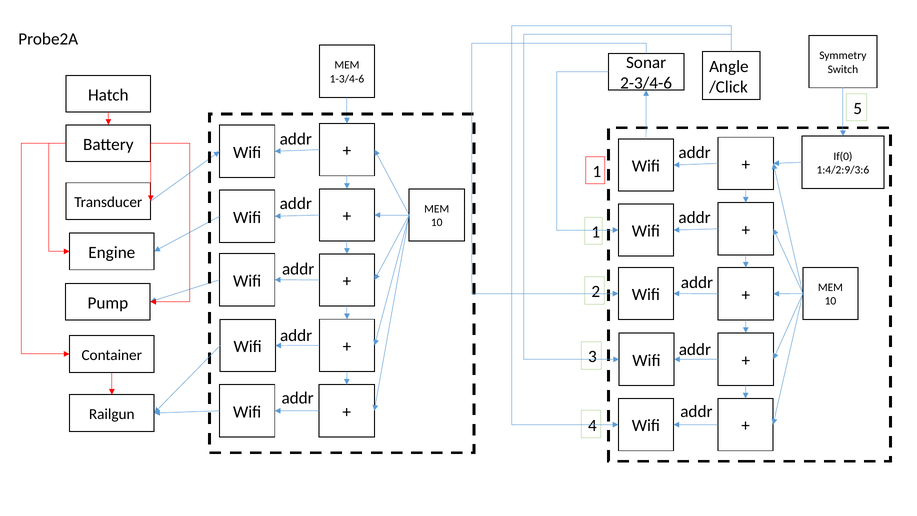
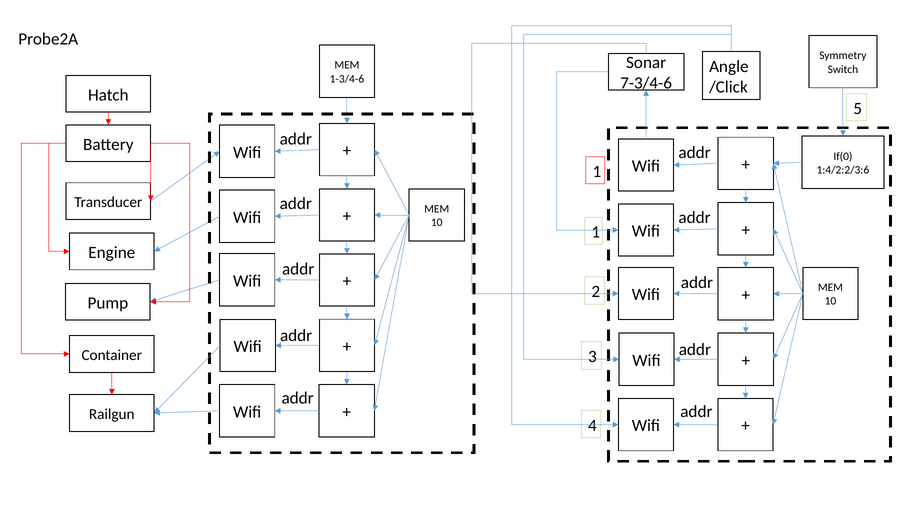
2-3/4-6: 2-3/4-6 -> 7-3/4-6 (646, 83)
1:4/2:9/3:6: 1:4/2:9/3:6 -> 1:4/2:2/3:6 (843, 170)
